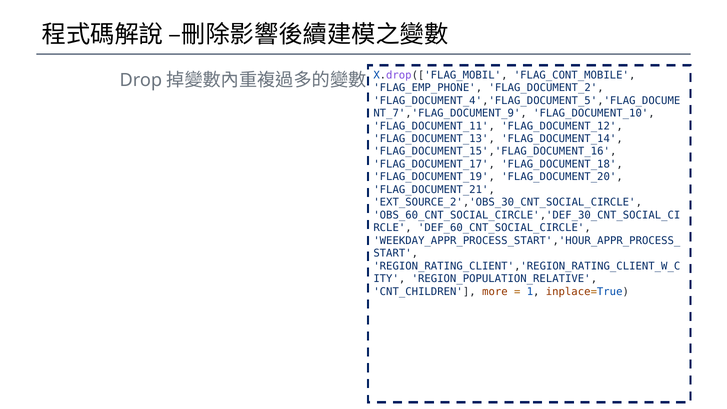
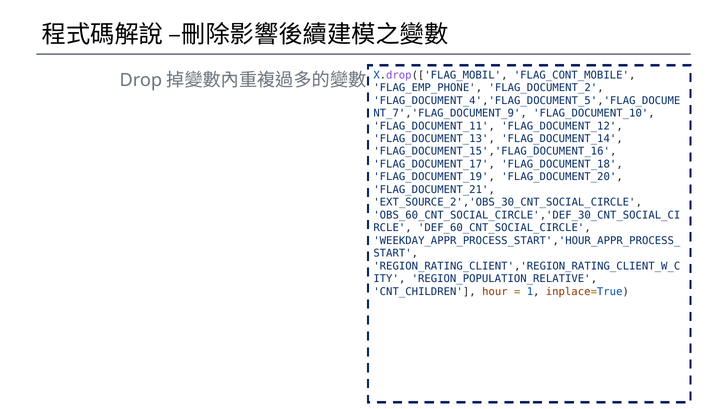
more: more -> hour (495, 291)
